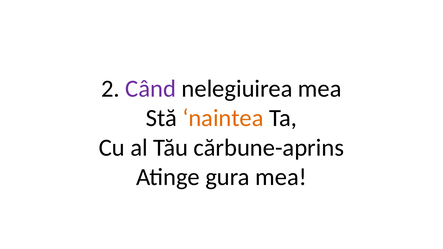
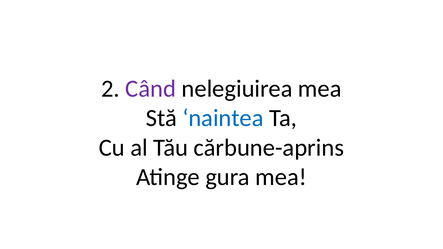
naintea colour: orange -> blue (223, 118)
